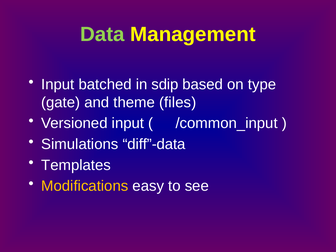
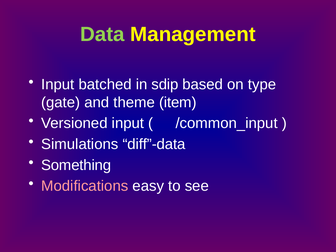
files: files -> item (178, 102)
Templates: Templates -> Something (76, 165)
Modifications colour: yellow -> pink (85, 186)
